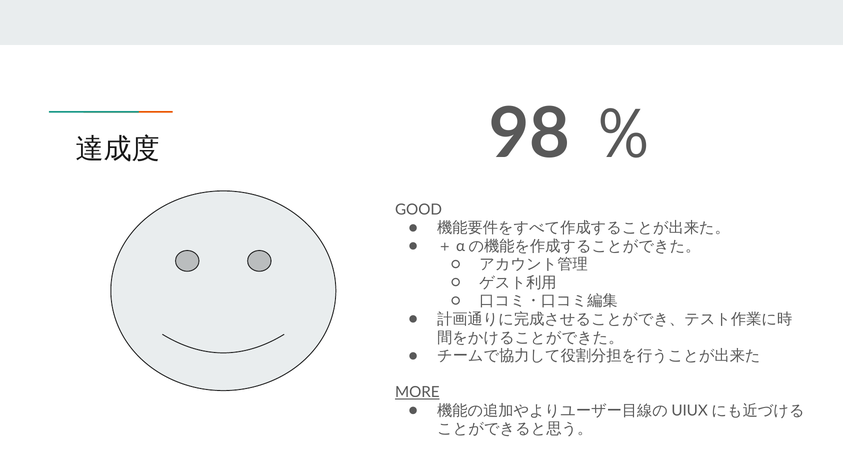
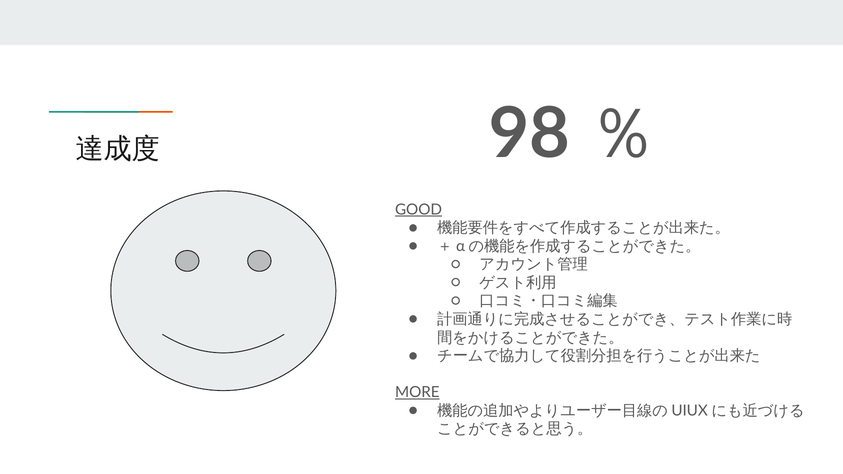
GOOD underline: none -> present (419, 210)
